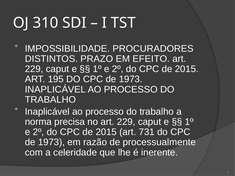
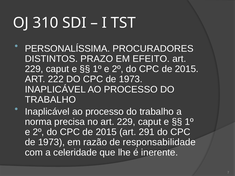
IMPOSSIBILIDADE: IMPOSSIBILIDADE -> PERSONALÍSSIMA (67, 49)
195: 195 -> 222 (56, 79)
731: 731 -> 291 (147, 132)
processualmente: processualmente -> responsabilidade (159, 142)
